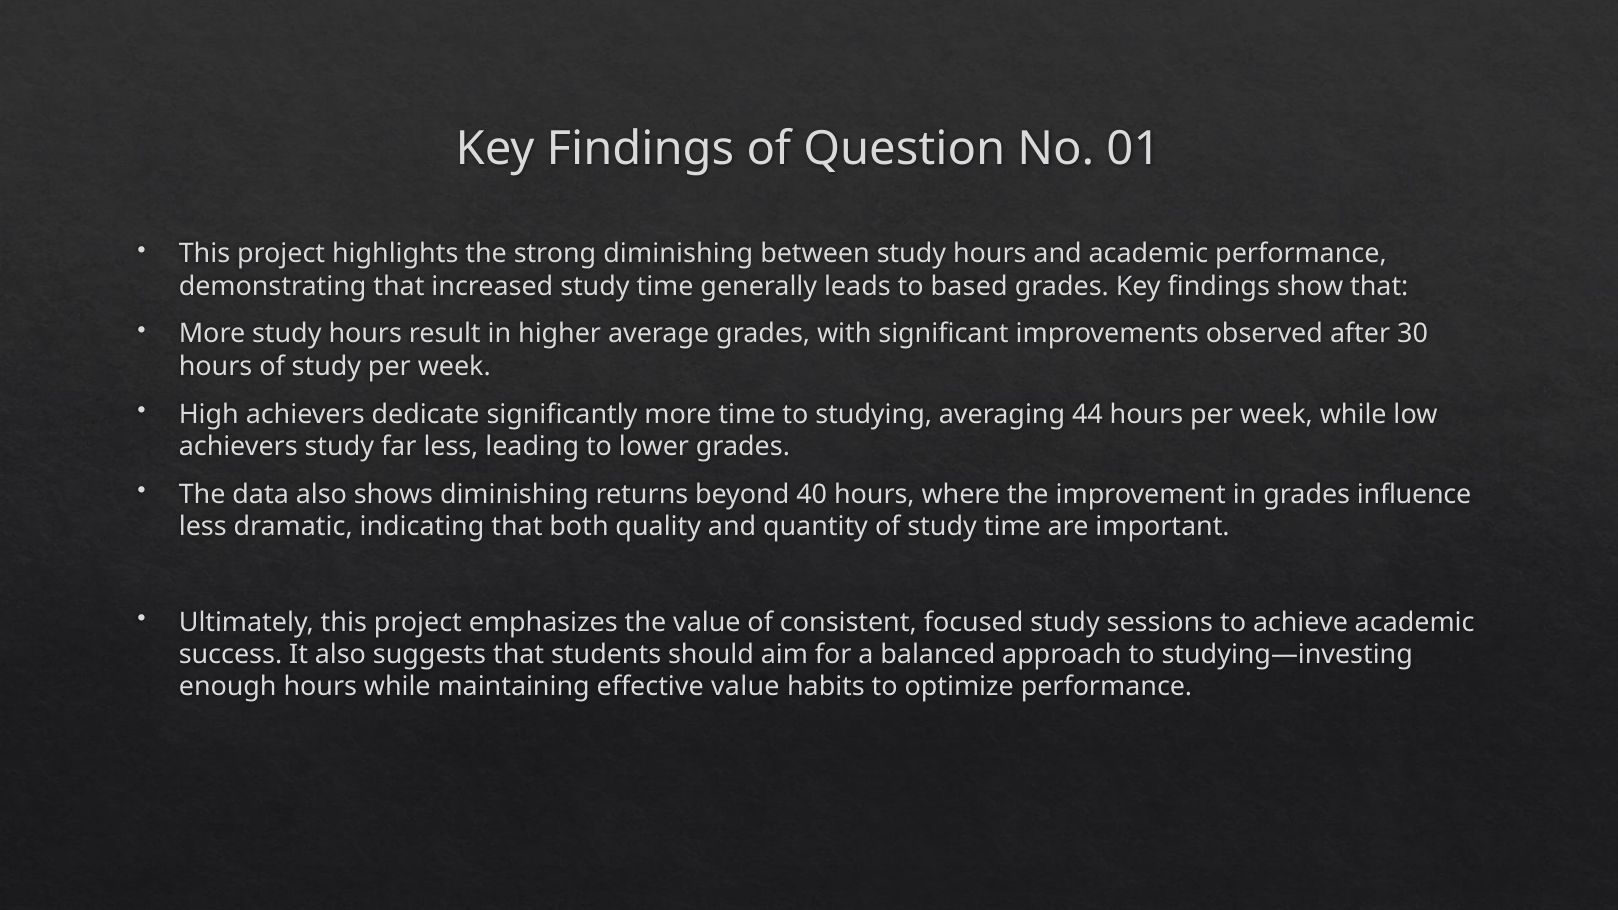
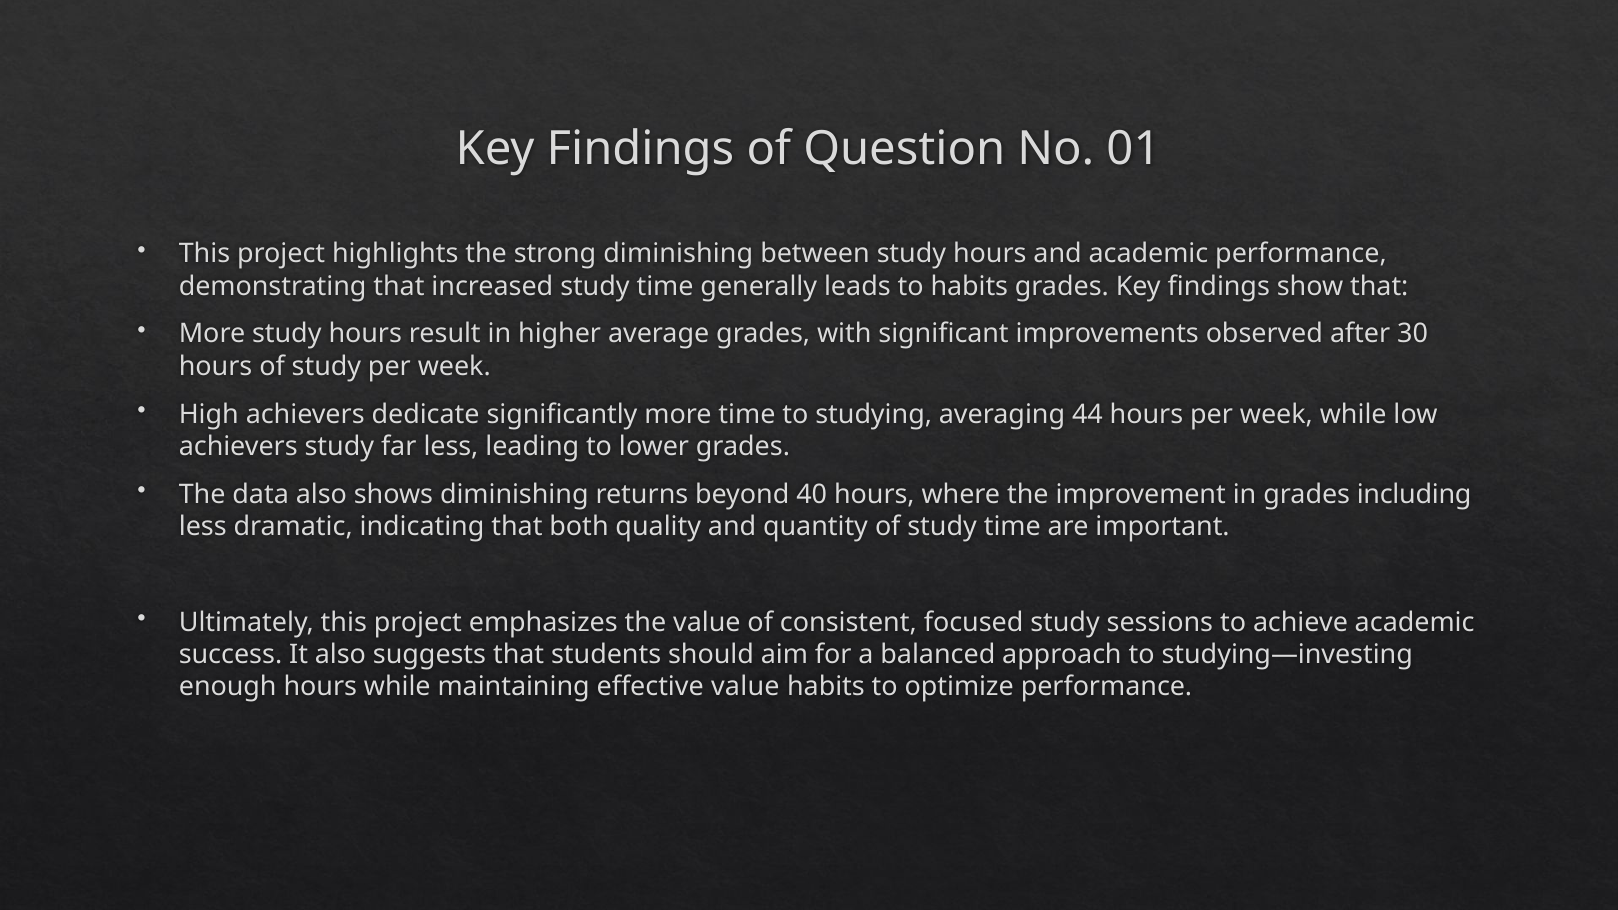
to based: based -> habits (969, 286)
influence: influence -> including (1414, 494)
